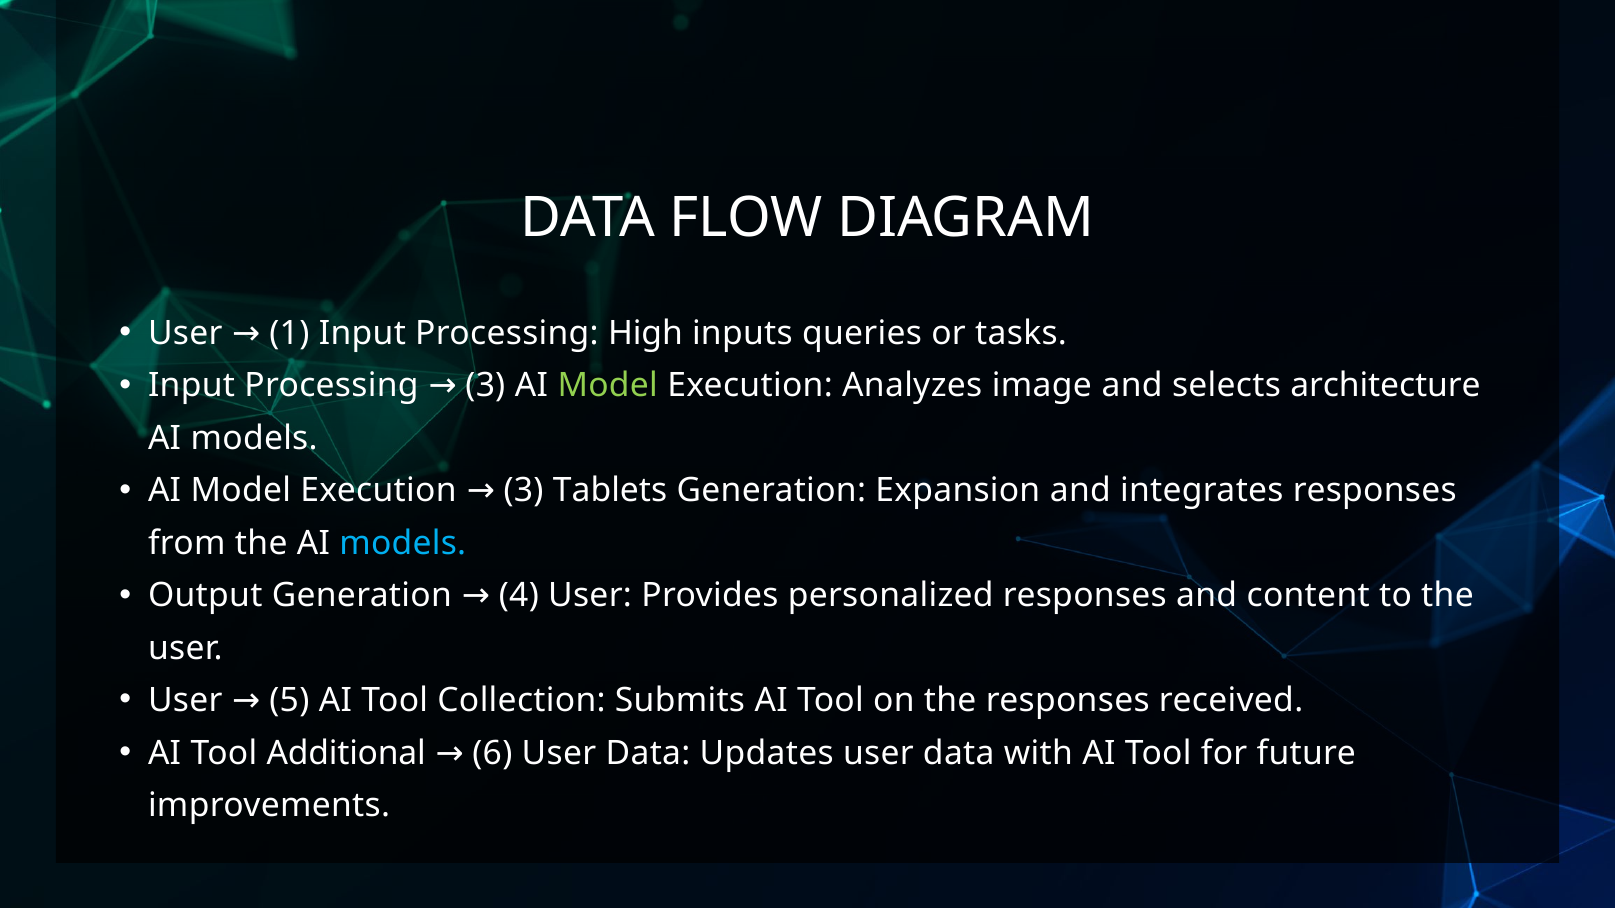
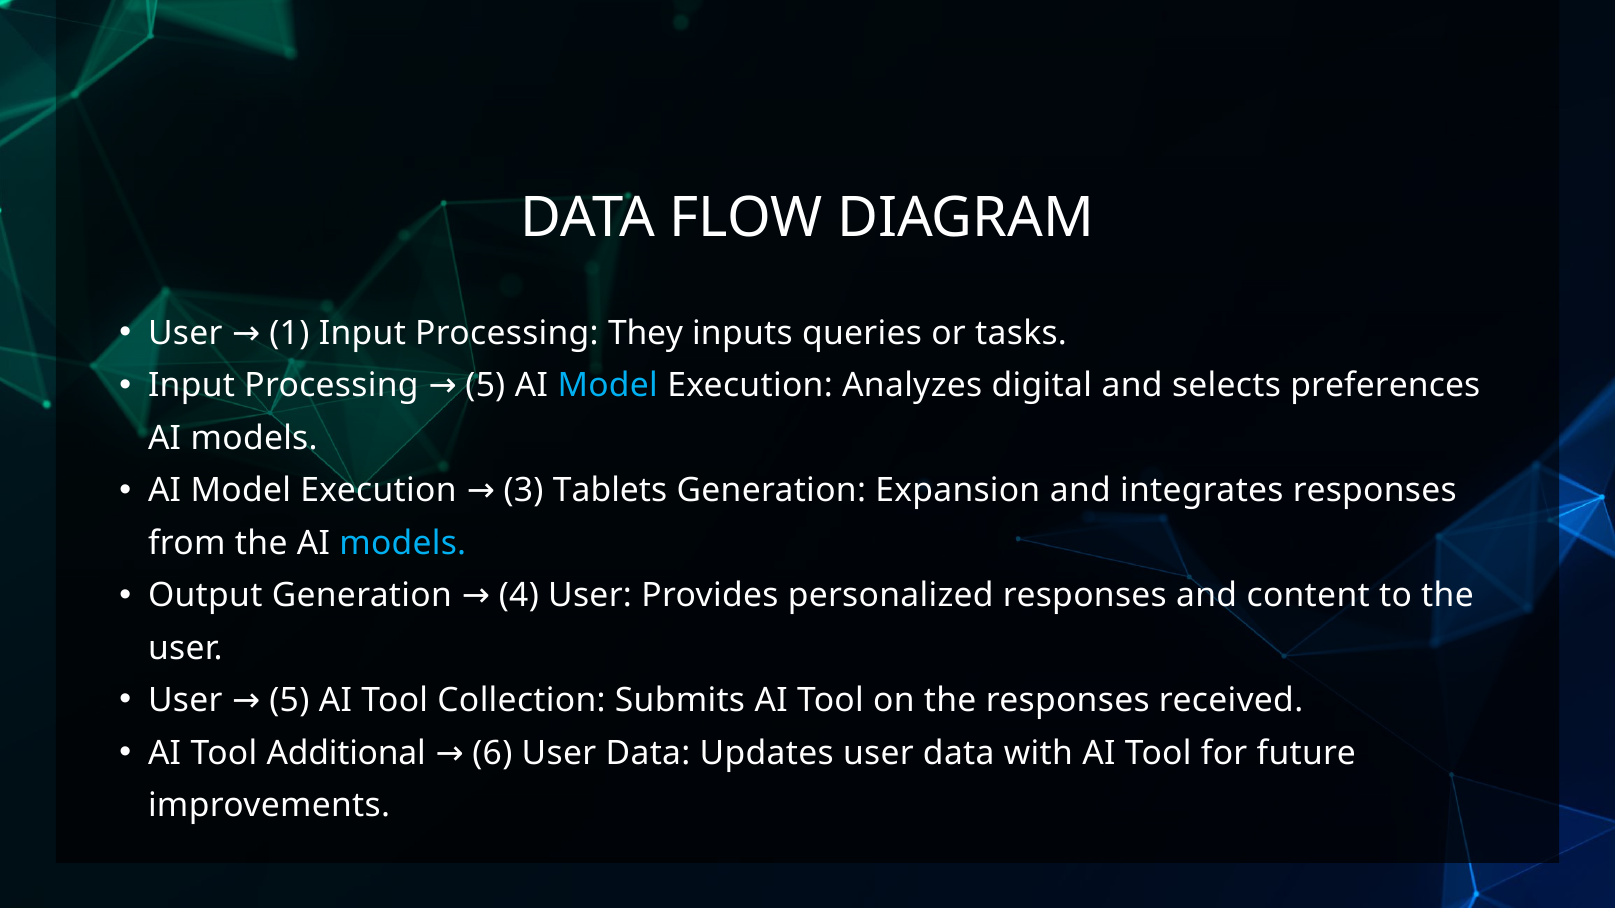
High: High -> They (646, 334)
Processing 3: 3 -> 5 (485, 386)
Model colour: light green -> light blue (608, 386)
image: image -> digital (1042, 386)
architecture: architecture -> preferences (1385, 386)
